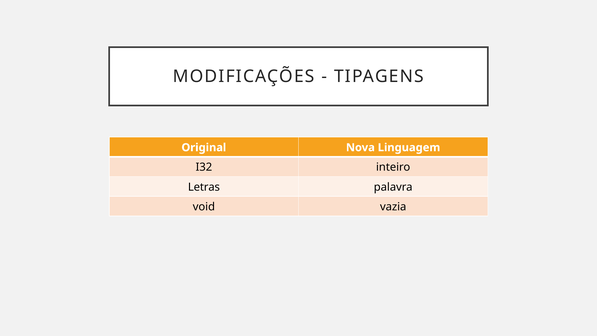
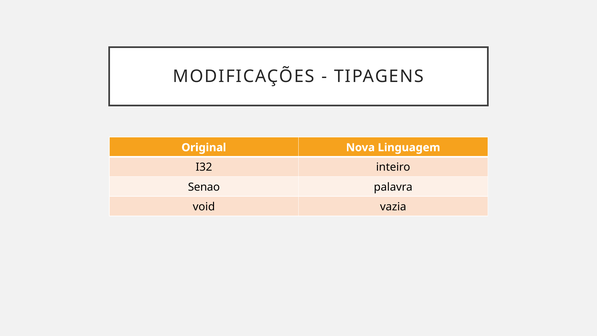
Letras: Letras -> Senao (204, 187)
